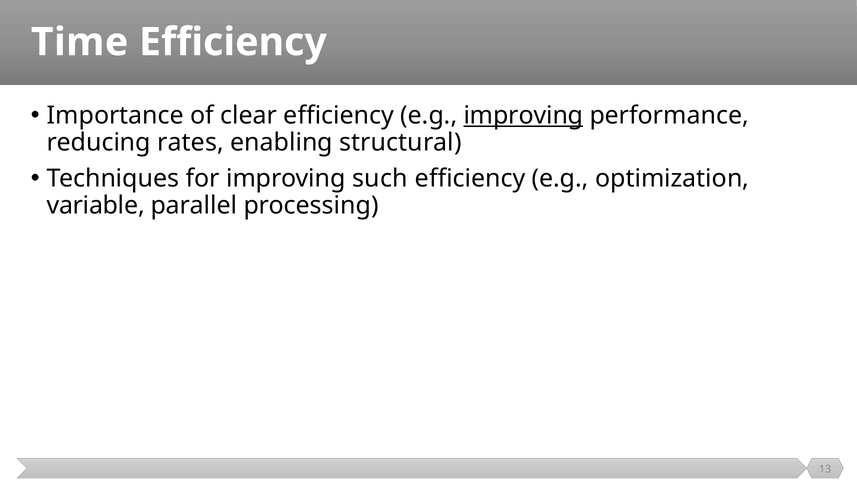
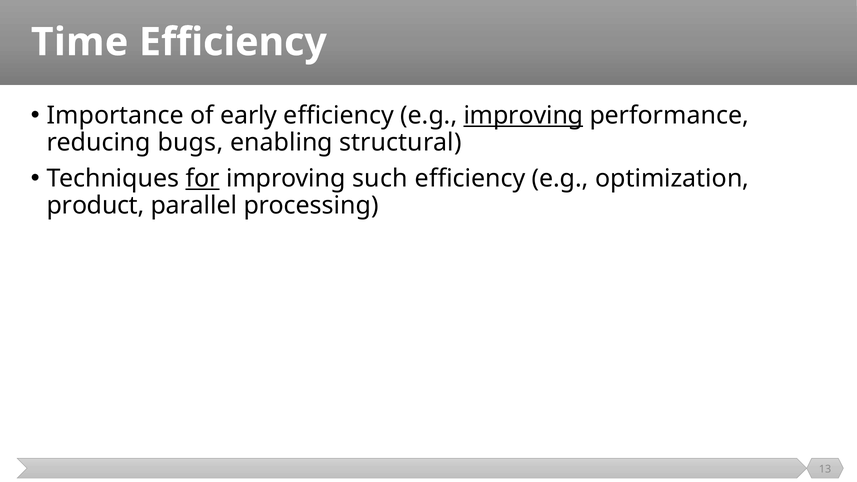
clear: clear -> early (249, 115)
rates: rates -> bugs (190, 142)
for underline: none -> present (203, 178)
variable: variable -> product (96, 205)
